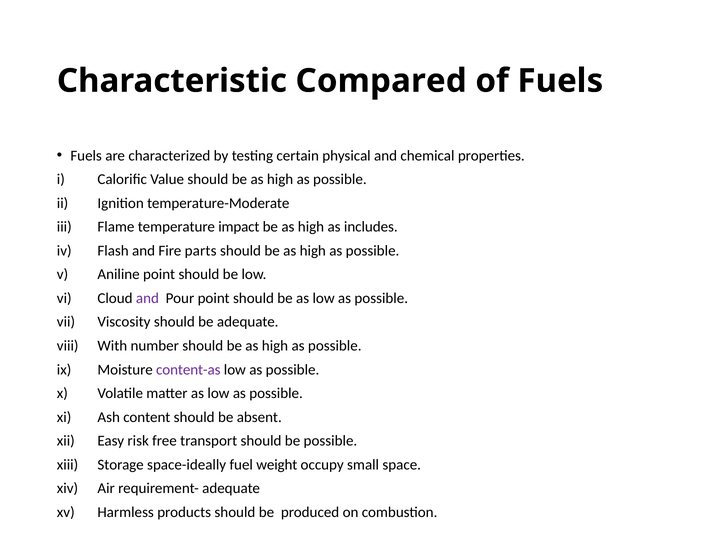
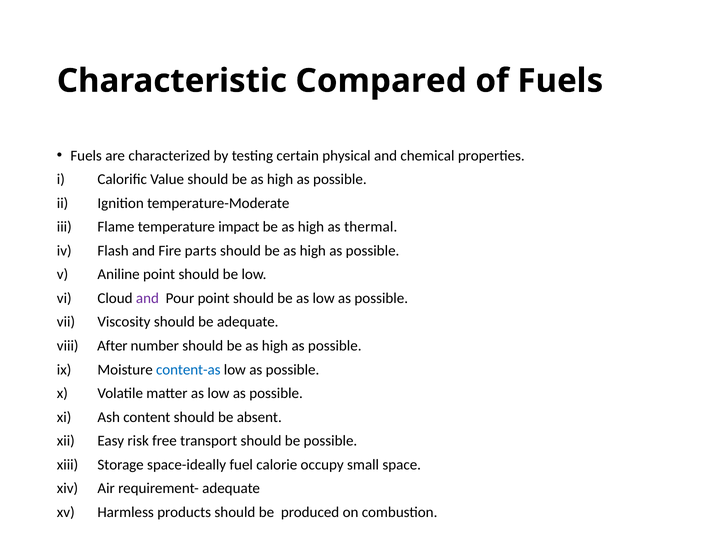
includes: includes -> thermal (371, 227)
With: With -> After (112, 346)
content-as colour: purple -> blue (188, 370)
weight: weight -> calorie (277, 465)
